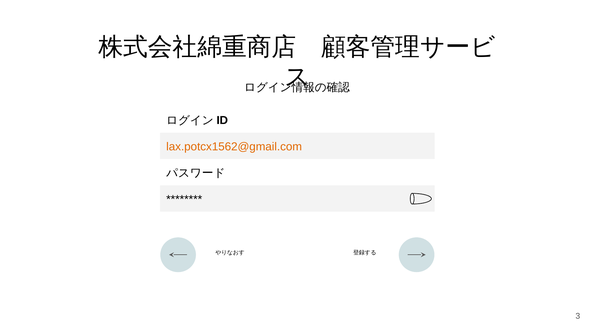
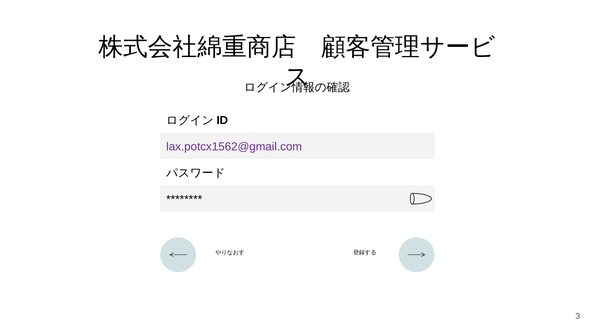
lax.potcx1562@gmail.com colour: orange -> purple (234, 147)
